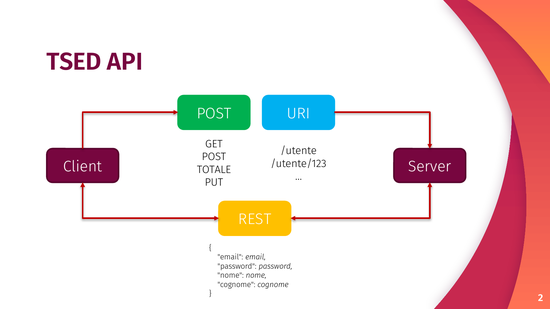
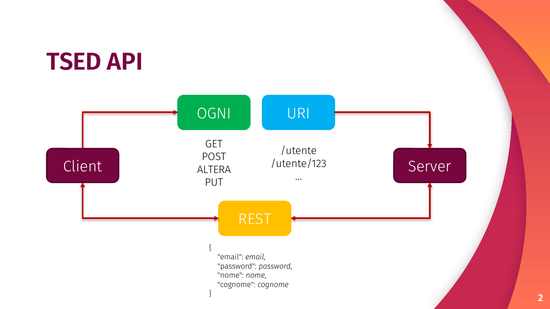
POST: POST -> OGNI (214, 113)
TOTALE: TOTALE -> ALTERA (214, 170)
